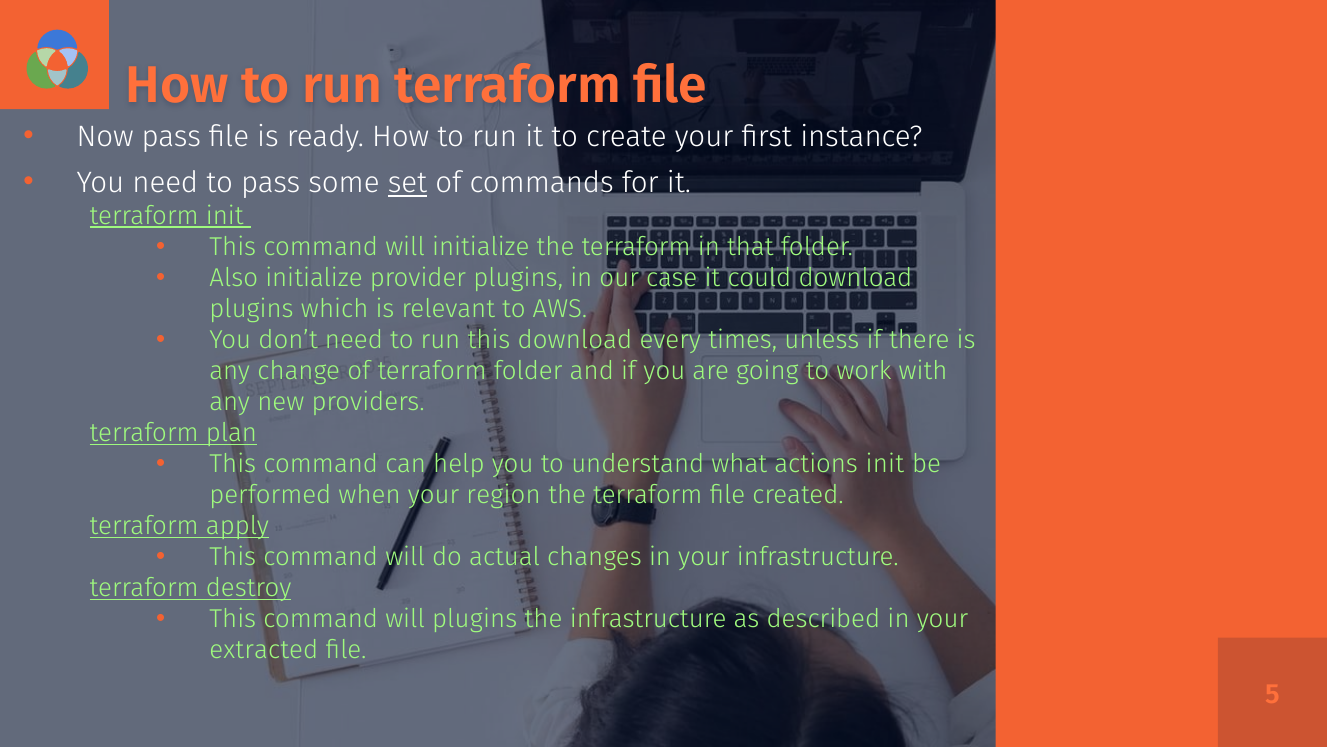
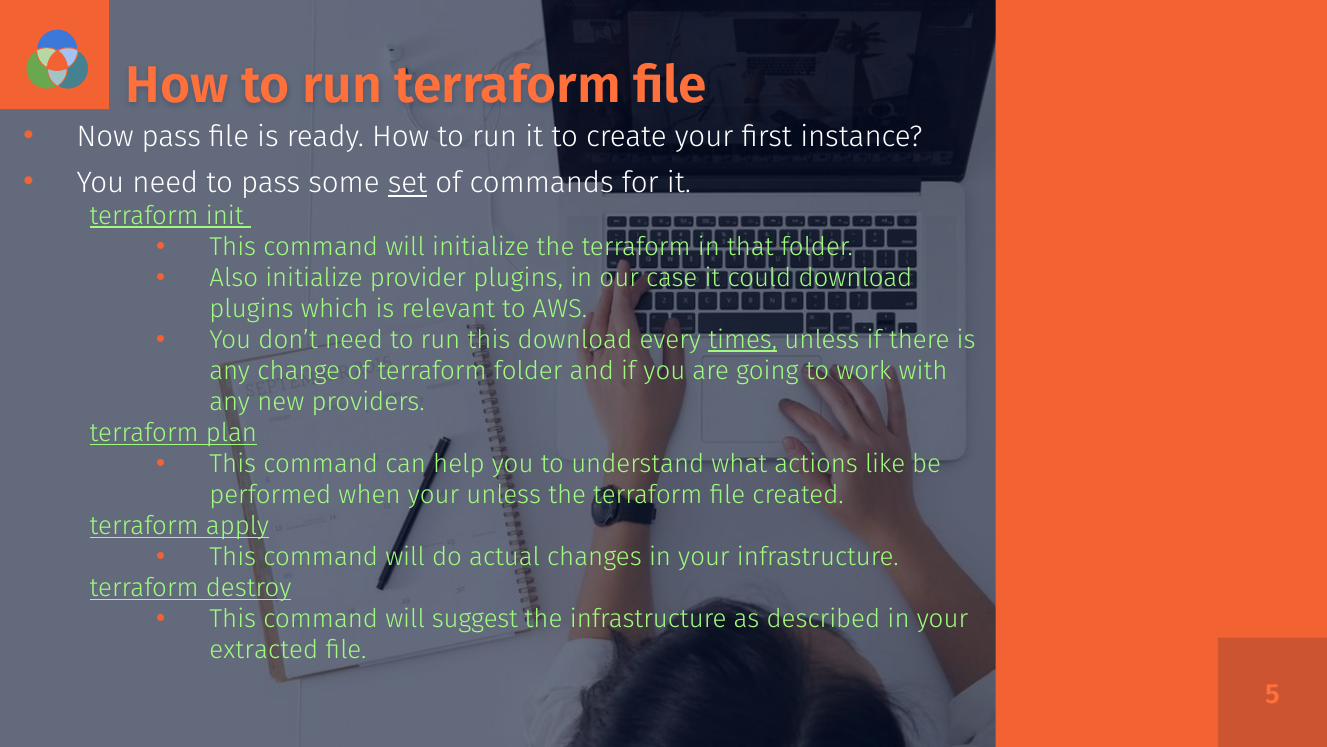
times underline: none -> present (743, 340)
actions init: init -> like (885, 464)
your region: region -> unless (504, 495)
will plugins: plugins -> suggest (475, 619)
